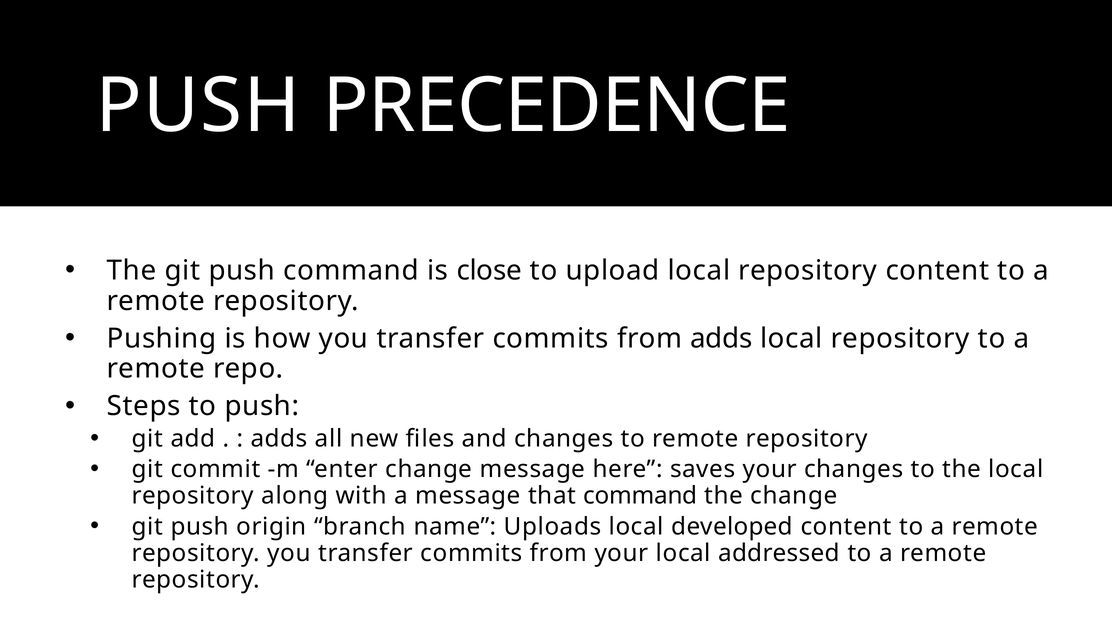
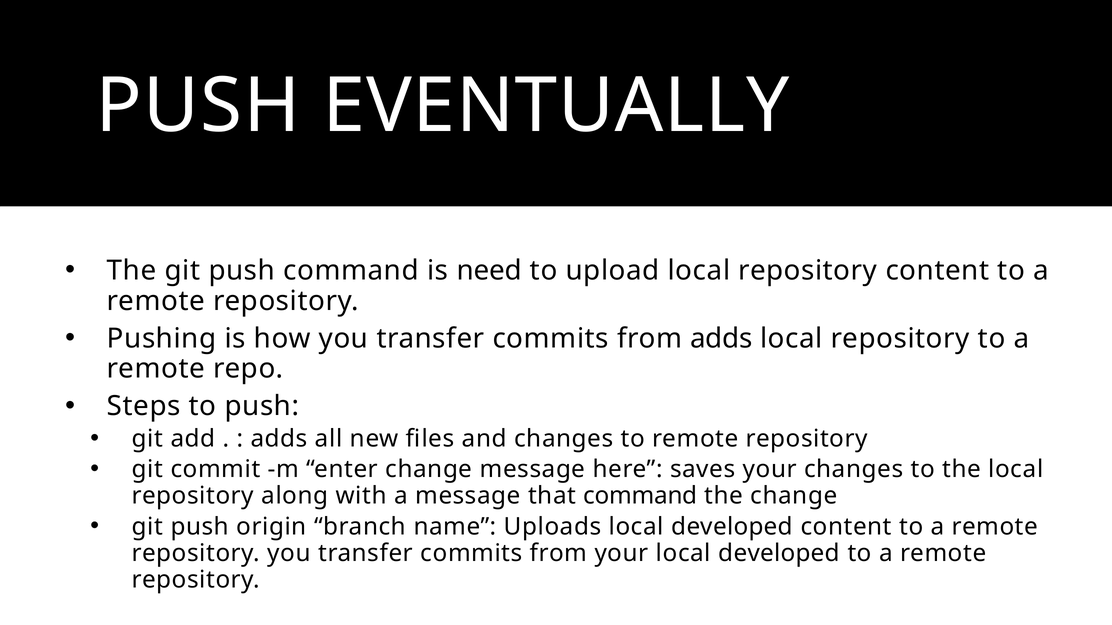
PRECEDENCE: PRECEDENCE -> EVENTUALLY (556, 106)
close: close -> need (489, 271)
your local addressed: addressed -> developed (779, 554)
